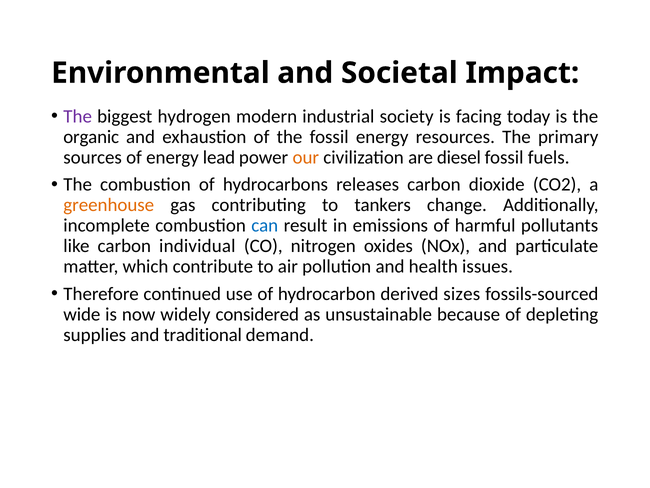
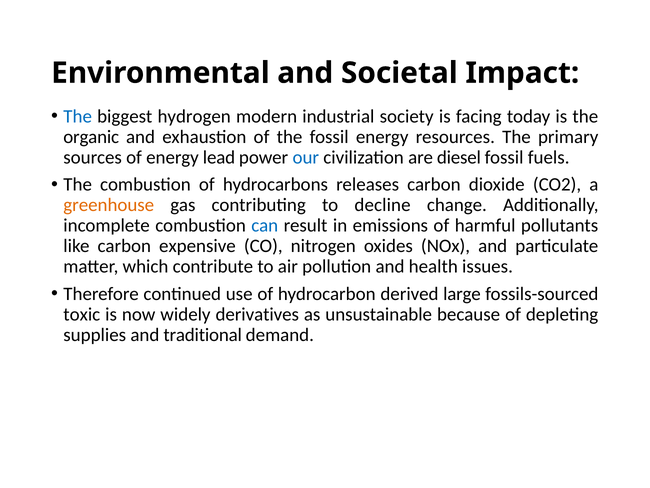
The colour: purple -> blue (78, 116)
our colour: orange -> blue (306, 157)
tankers: tankers -> decline (383, 205)
individual: individual -> expensive (197, 246)
sizes: sizes -> large (462, 294)
wide: wide -> toxic (82, 314)
considered: considered -> derivatives (257, 314)
